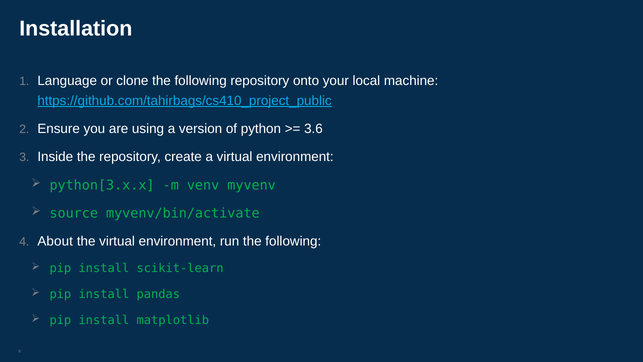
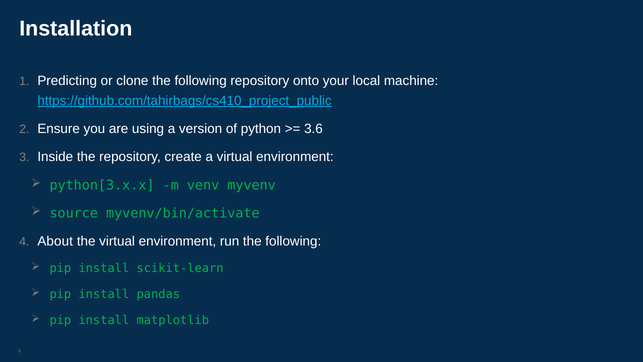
Language: Language -> Predicting (67, 81)
